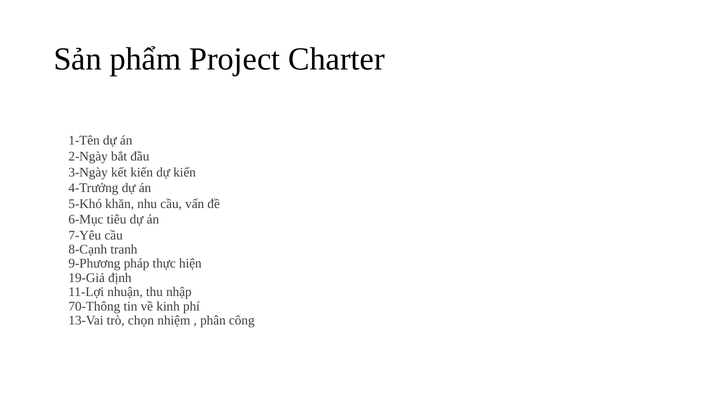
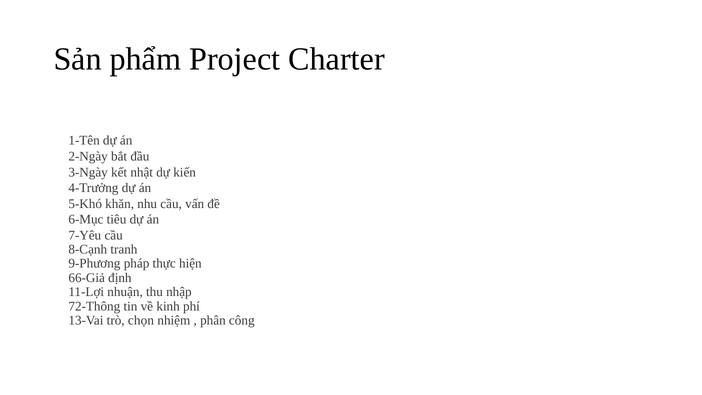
kết kiến: kiến -> nhật (142, 172)
19-Giả: 19-Giả -> 66-Giả (87, 278)
70-Thông: 70-Thông -> 72-Thông (94, 306)
